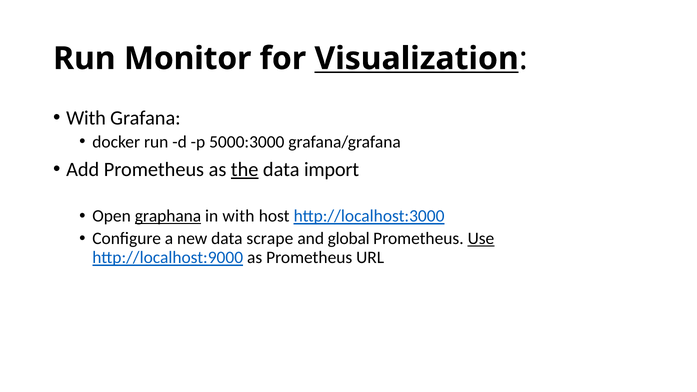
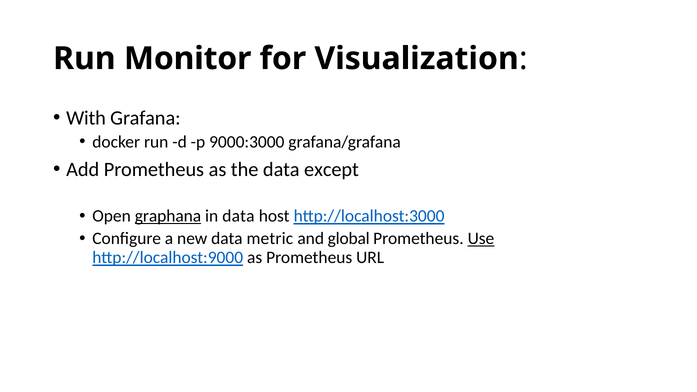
Visualization underline: present -> none (417, 59)
5000:3000: 5000:3000 -> 9000:3000 (247, 142)
the underline: present -> none (245, 170)
import: import -> except (332, 170)
in with: with -> data (238, 216)
scrape: scrape -> metric (270, 239)
